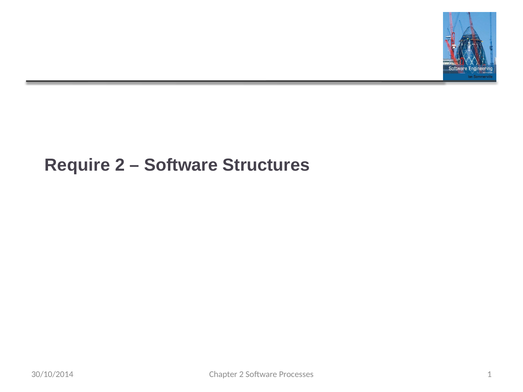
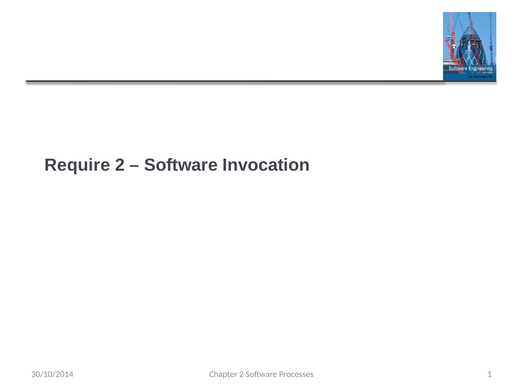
Structures: Structures -> Invocation (266, 165)
